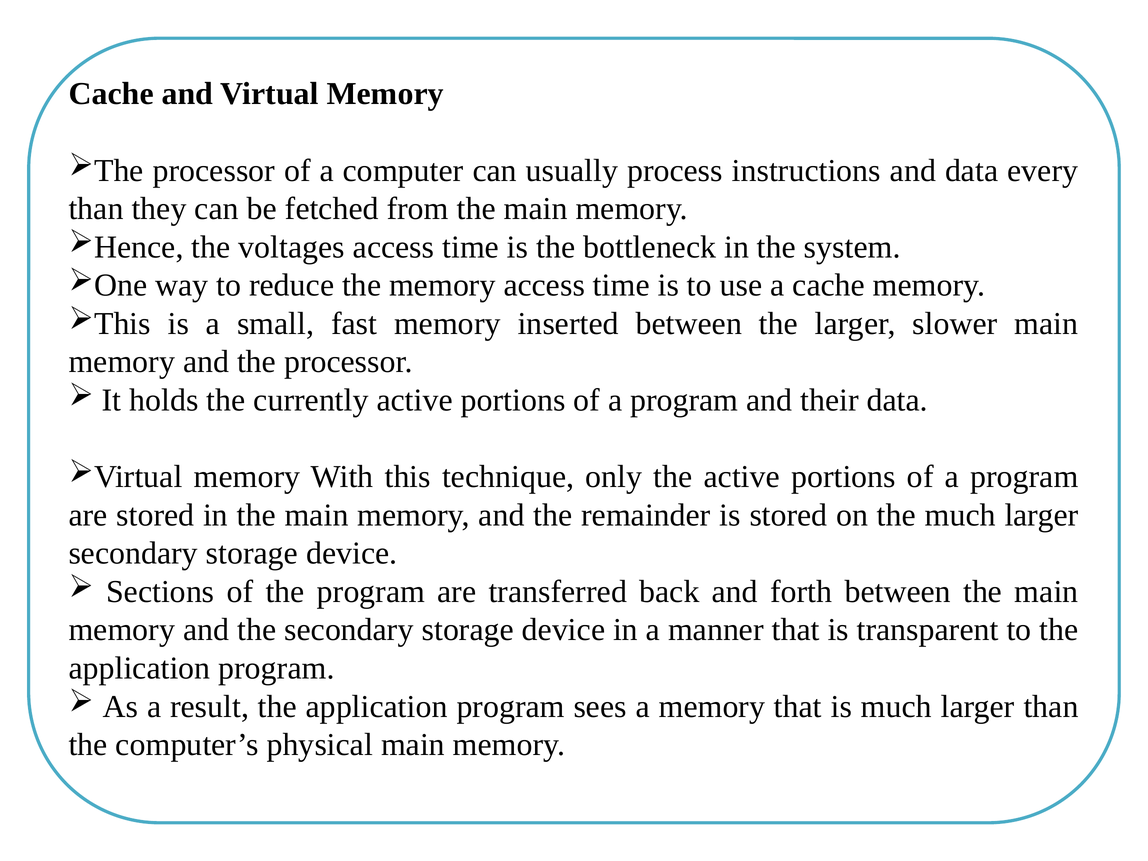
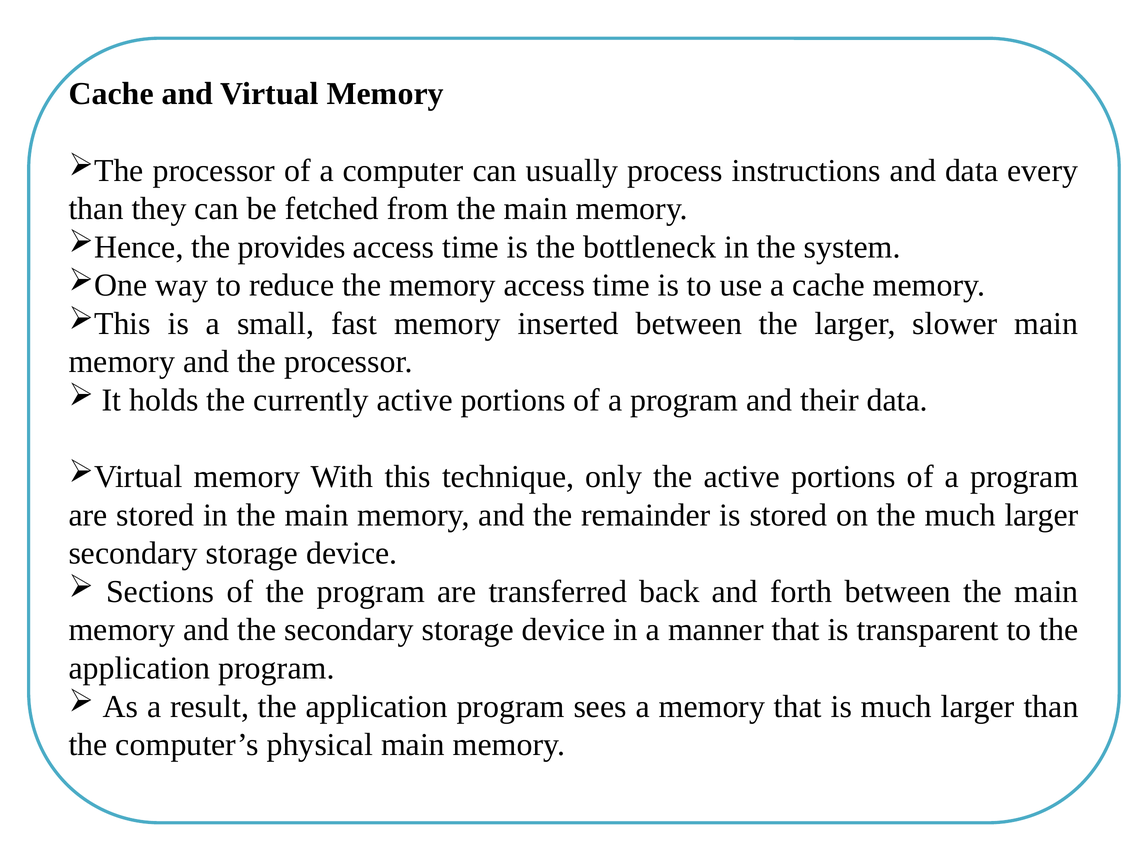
voltages: voltages -> provides (292, 247)
